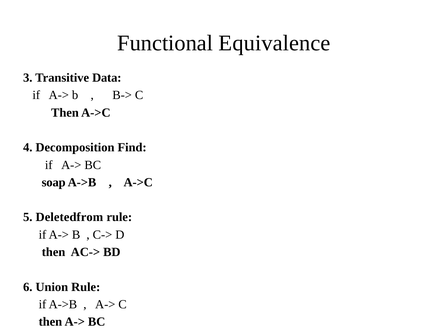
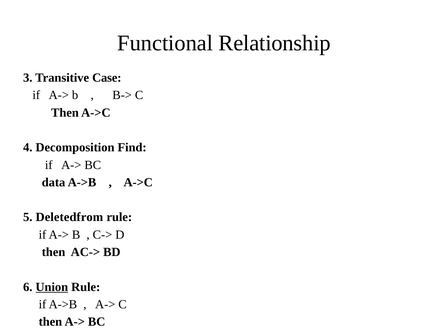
Equivalence: Equivalence -> Relationship (275, 43)
Data: Data -> Case (107, 78)
soap: soap -> data (54, 182)
Union underline: none -> present (52, 287)
